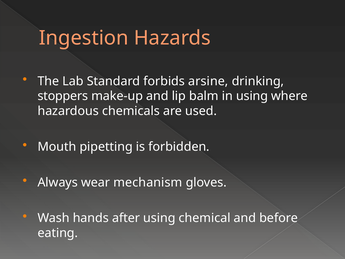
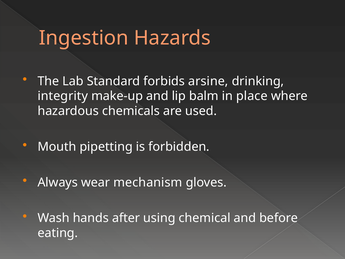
stoppers: stoppers -> integrity (63, 96)
in using: using -> place (252, 96)
